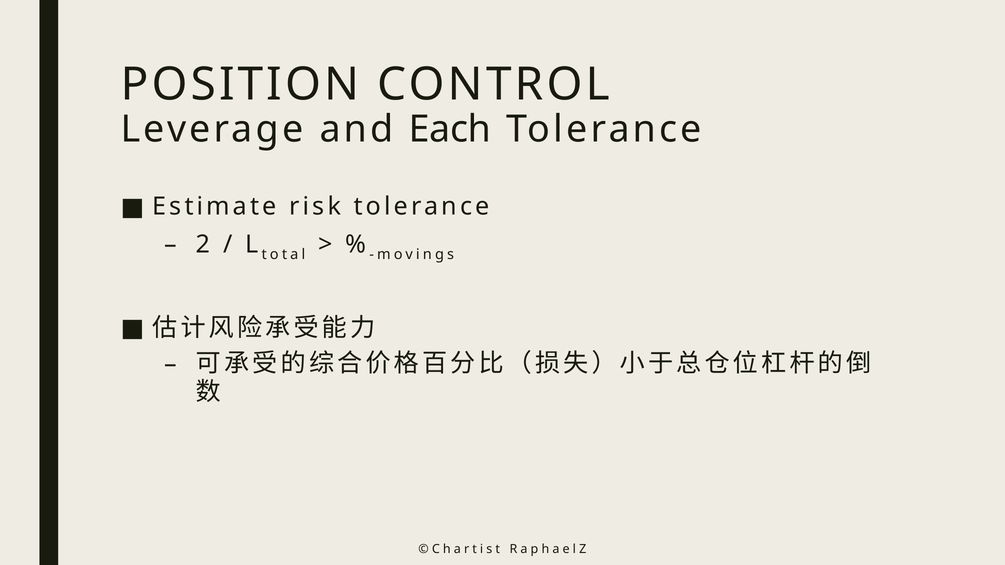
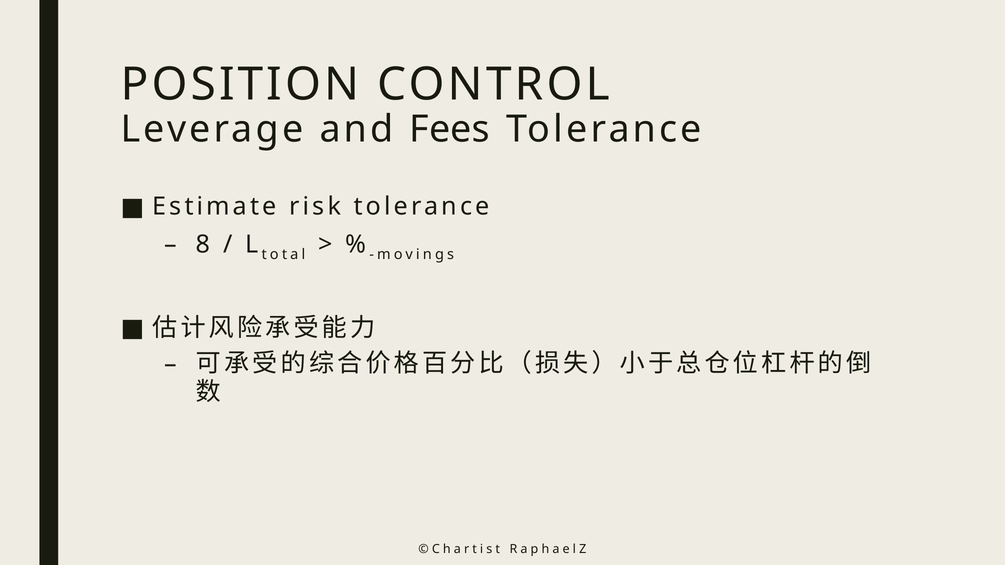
Each: Each -> Fees (450, 129)
2: 2 -> 8 (203, 245)
